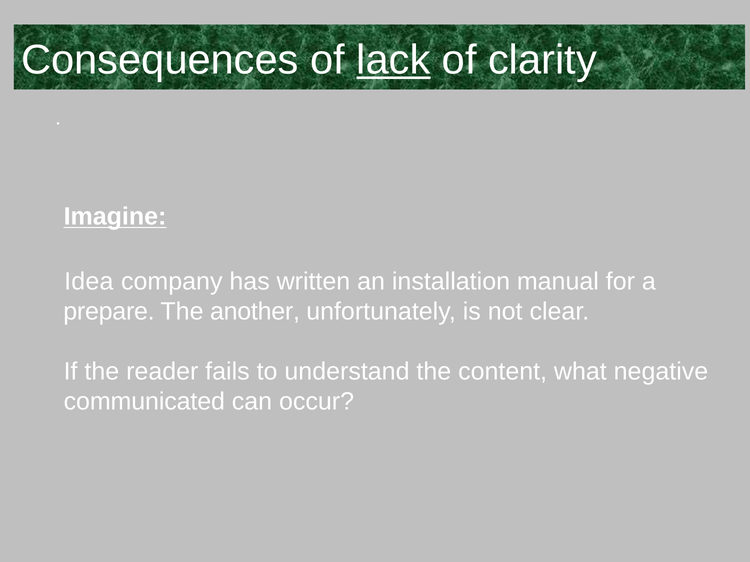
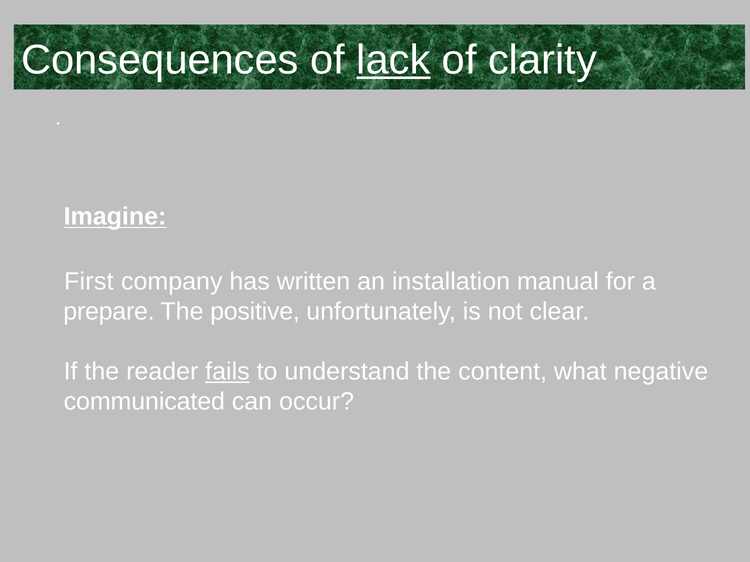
Idea: Idea -> First (89, 282)
another: another -> positive (255, 312)
fails underline: none -> present (227, 372)
